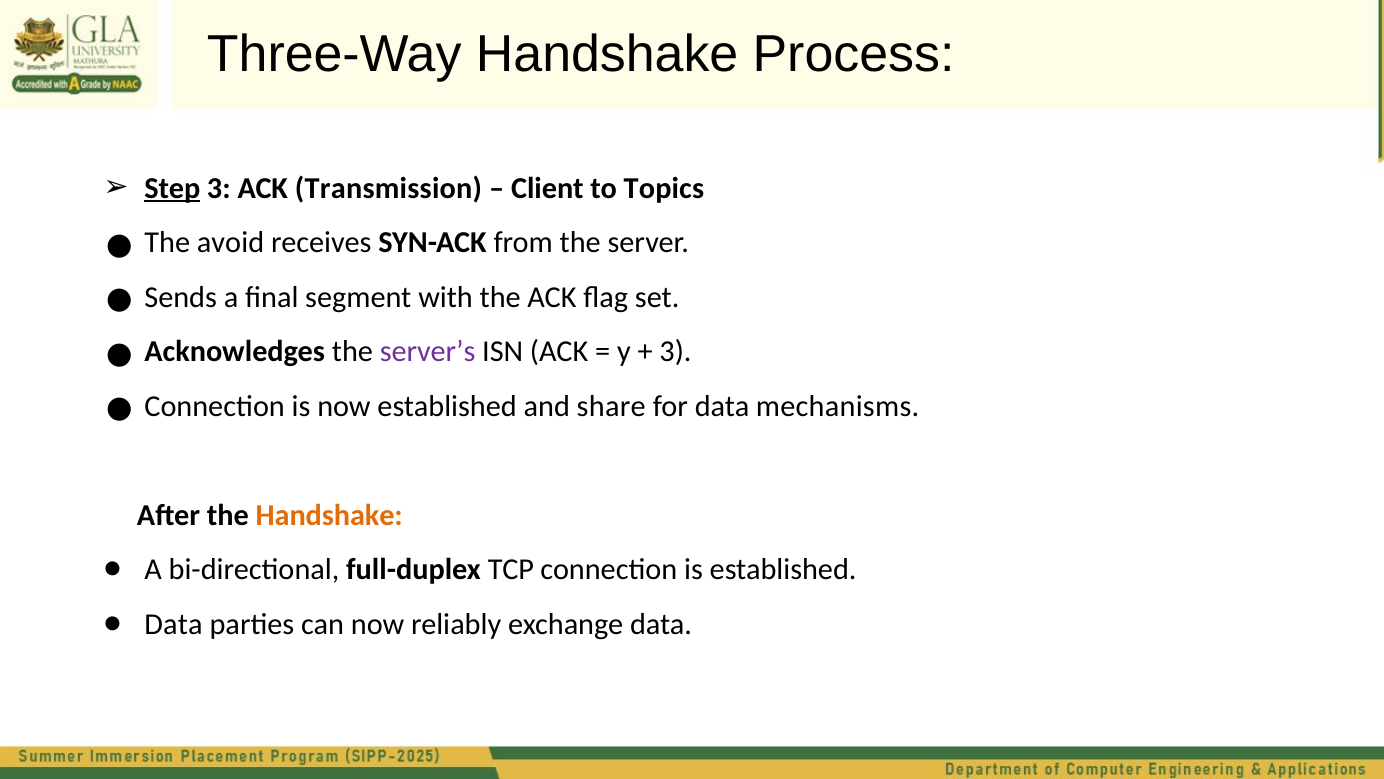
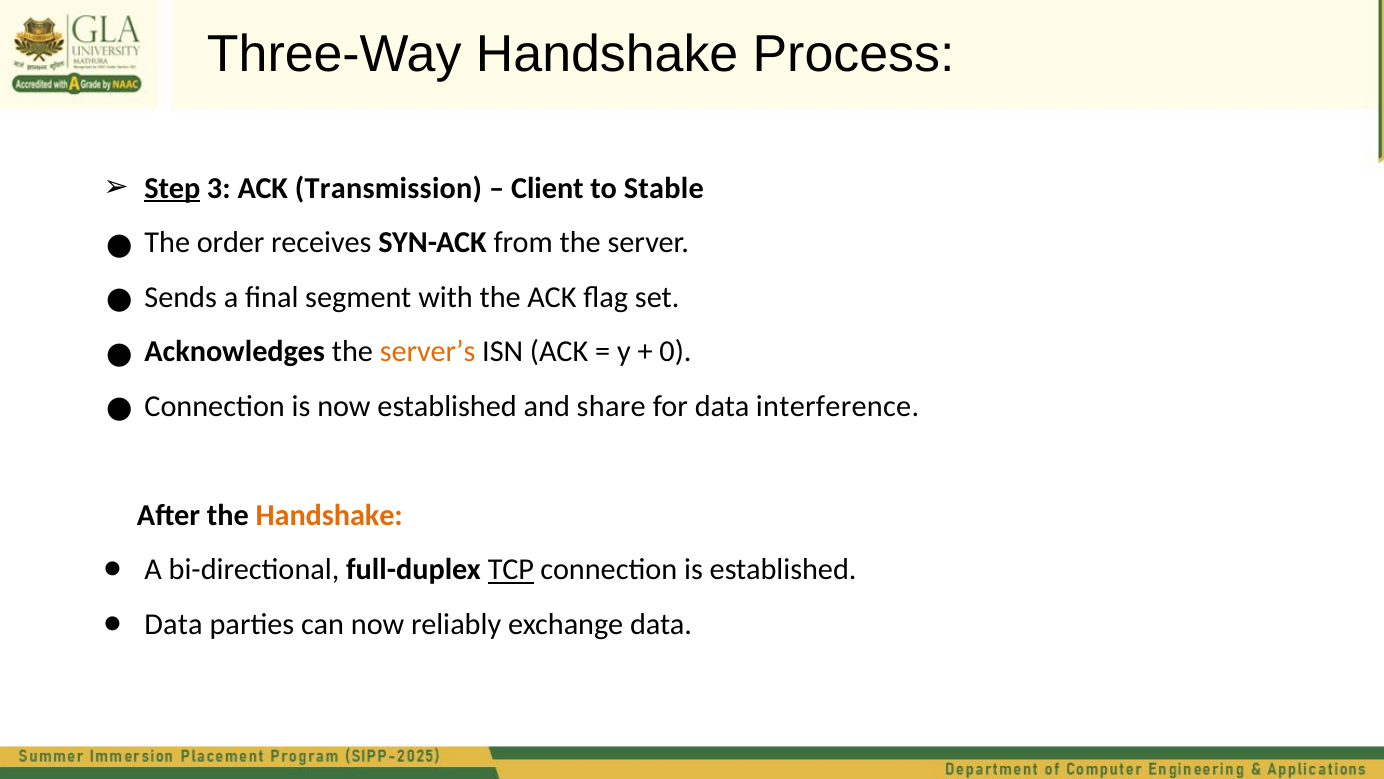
Topics: Topics -> Stable (664, 188)
avoid: avoid -> order (231, 242)
server’s colour: purple -> orange (428, 351)
3: 3 -> 0 (676, 351)
mechanisms: mechanisms -> interference (838, 406)
TCP underline: none -> present (511, 569)
